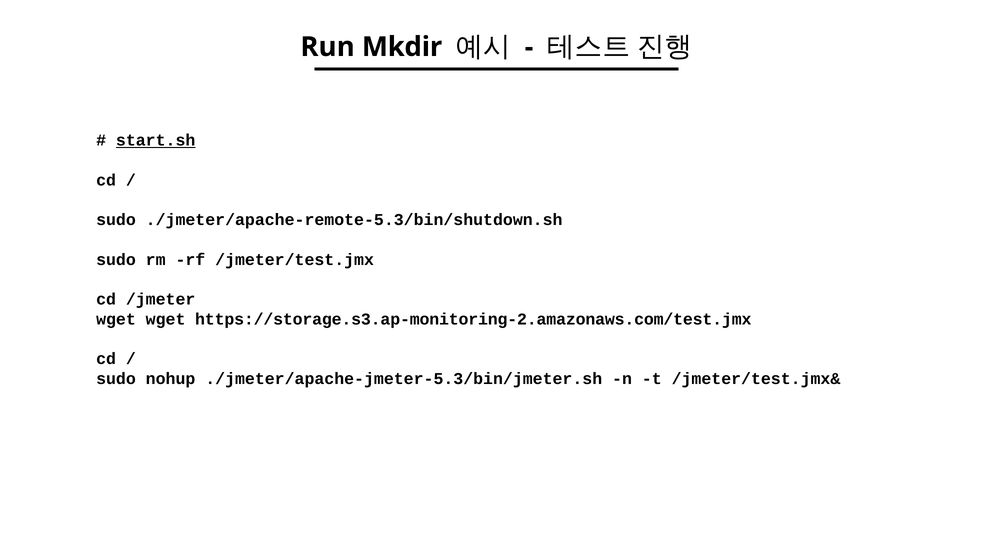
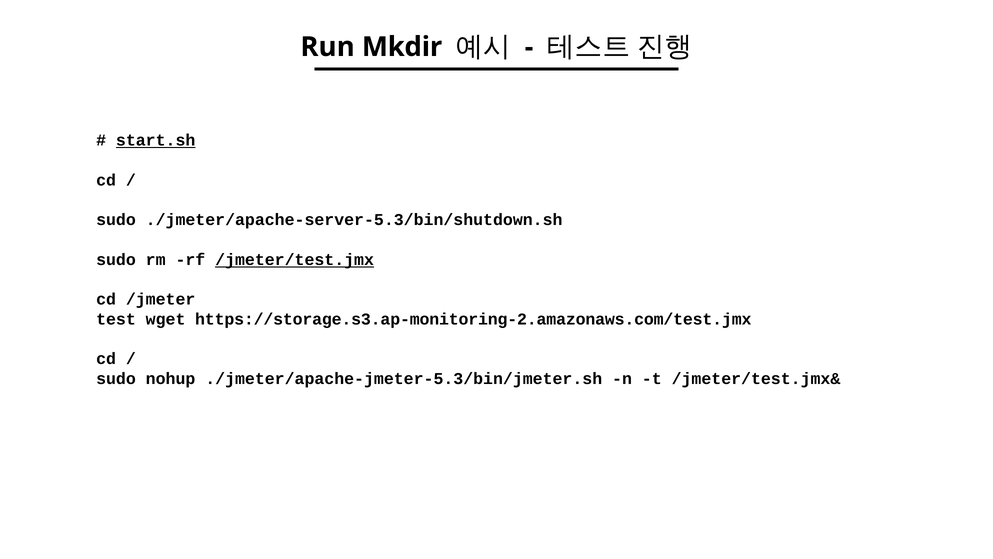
./jmeter/apache-remote-5.3/bin/shutdown.sh: ./jmeter/apache-remote-5.3/bin/shutdown.sh -> ./jmeter/apache-server-5.3/bin/shutdown.sh (354, 220)
/jmeter/test.jmx underline: none -> present (295, 259)
wget: wget -> test (116, 319)
